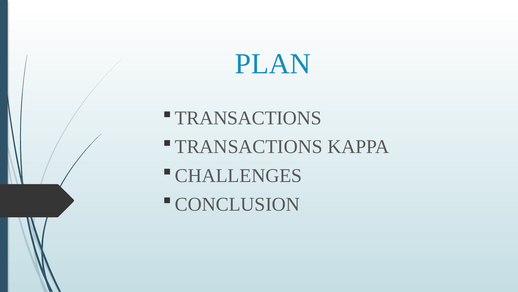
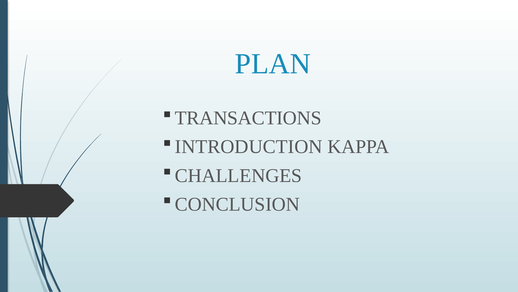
TRANSACTIONS: TRANSACTIONS -> INTRODUCTION (249, 147)
